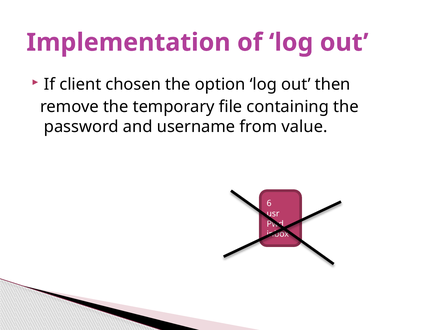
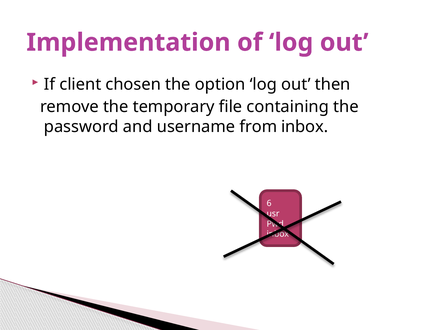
from value: value -> inbox (305, 127)
